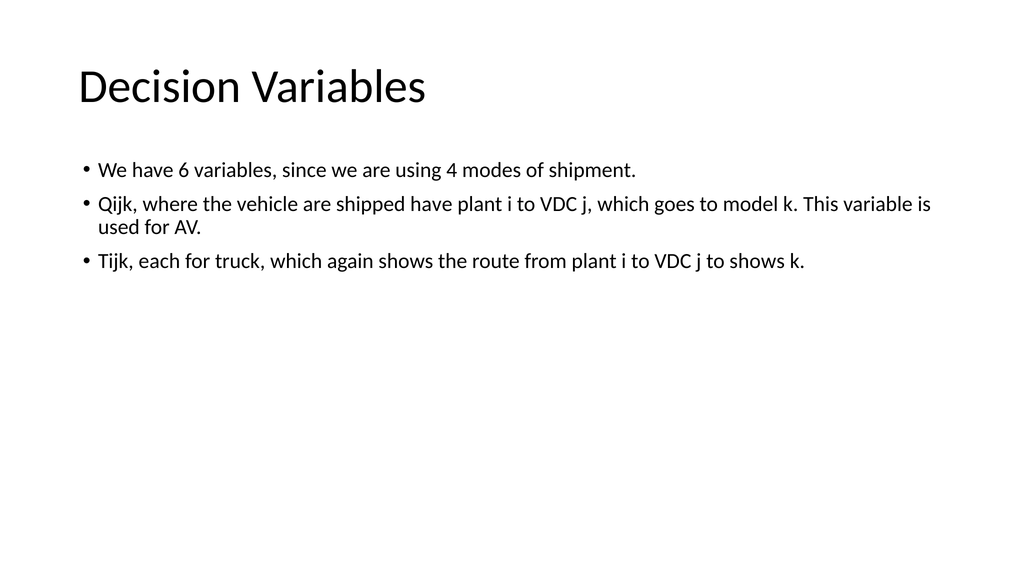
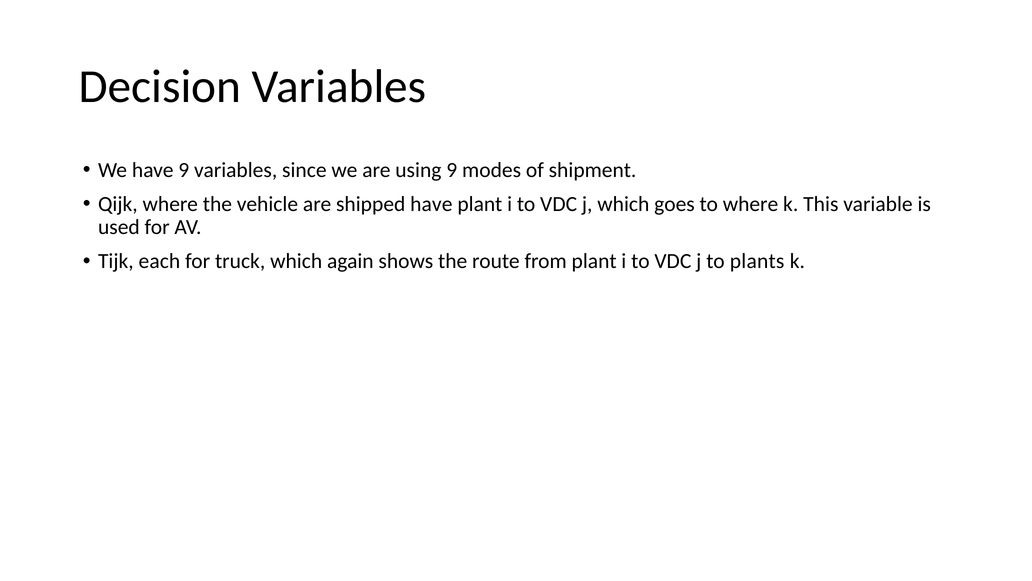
have 6: 6 -> 9 (184, 170)
using 4: 4 -> 9 (452, 170)
to model: model -> where (751, 204)
to shows: shows -> plants (757, 261)
